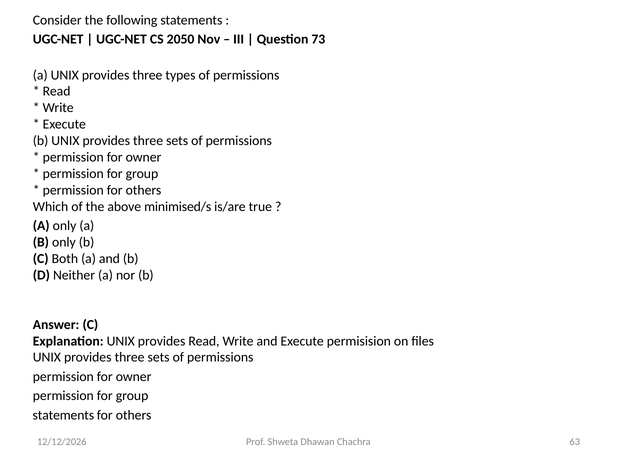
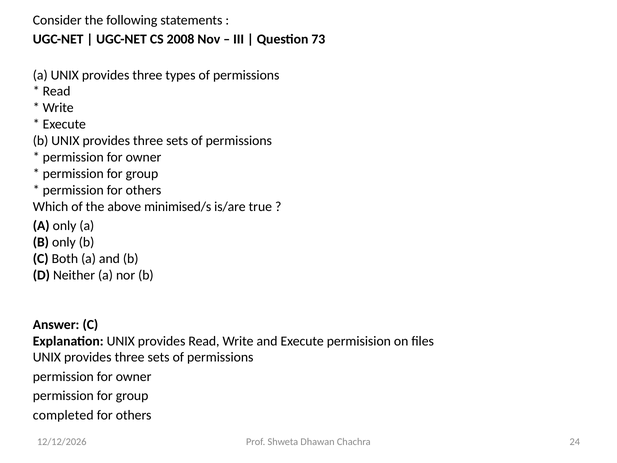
2050: 2050 -> 2008 (181, 39)
statements: statements -> completed (63, 415)
63: 63 -> 24 (575, 442)
